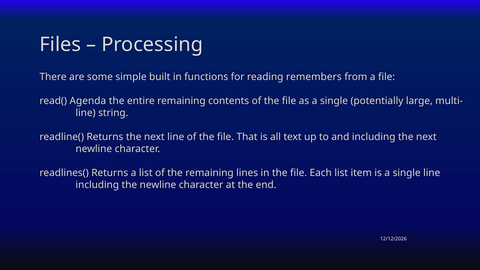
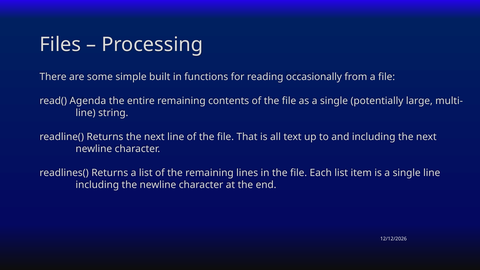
remembers: remembers -> occasionally (314, 77)
